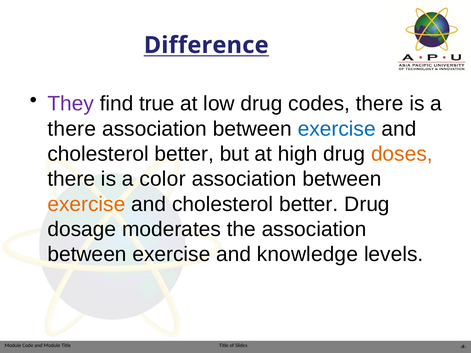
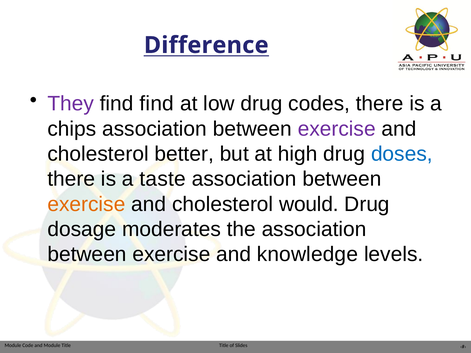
find true: true -> find (157, 104)
there: there -> chips (72, 129)
exercise colour: blue -> purple (337, 129)
doses colour: orange -> blue (402, 154)
color: color -> taste (163, 179)
better: better -> would (309, 204)
